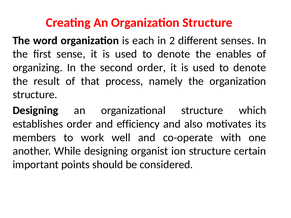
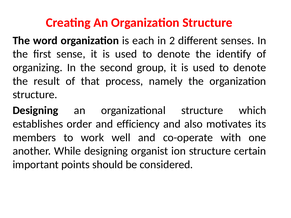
enables: enables -> identify (234, 54)
second order: order -> group (152, 68)
